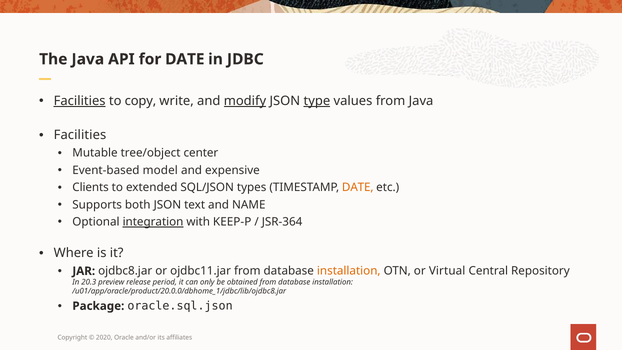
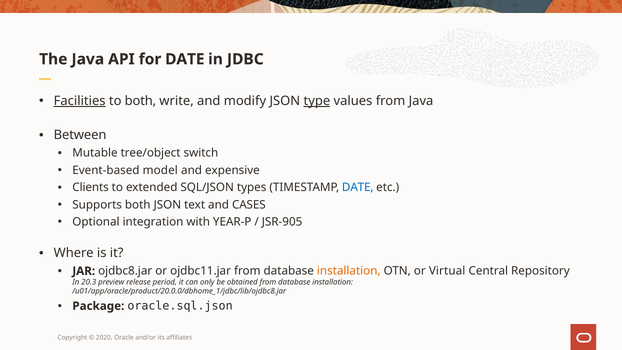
to copy: copy -> both (140, 101)
modify underline: present -> none (245, 101)
Facilities: Facilities -> Between (80, 135)
center: center -> switch (201, 153)
DATE colour: orange -> blue (358, 187)
NAME: NAME -> CASES (249, 205)
integration underline: present -> none (153, 222)
KEEP-P: KEEP-P -> YEAR-P (232, 222)
JSR-364: JSR-364 -> JSR-905 (282, 222)
